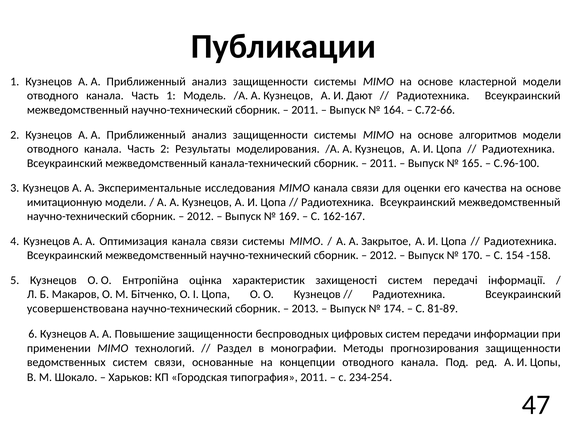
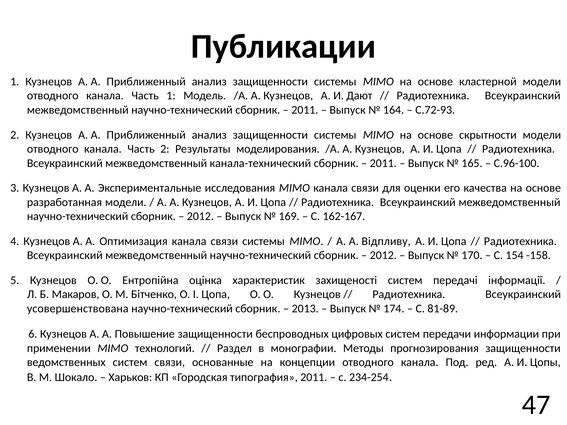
С.72-66: С.72-66 -> С.72-93 (435, 110)
алгоритмов: алгоритмов -> скрытности (488, 135)
имитационную: имитационную -> разработанная (64, 202)
Закрытое: Закрытое -> Відпливу (386, 241)
